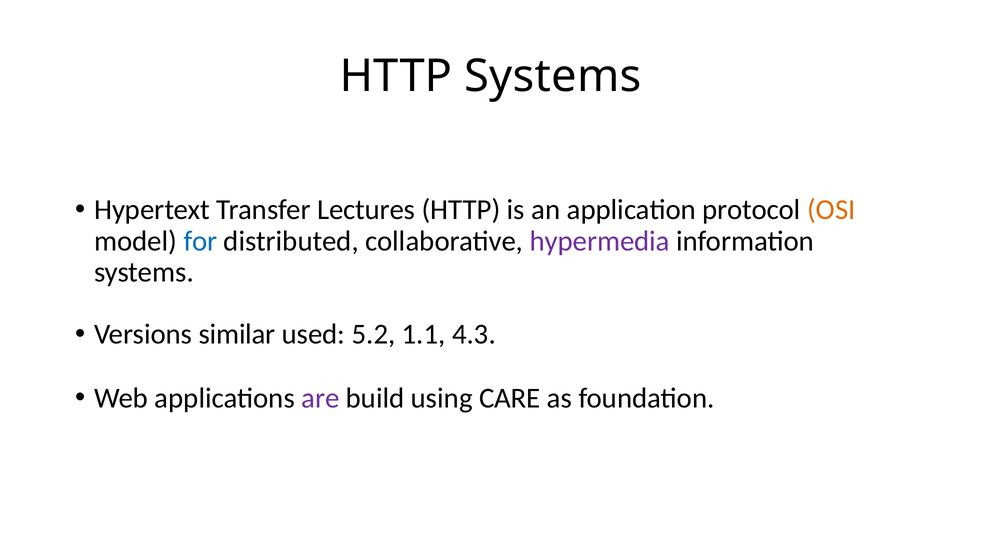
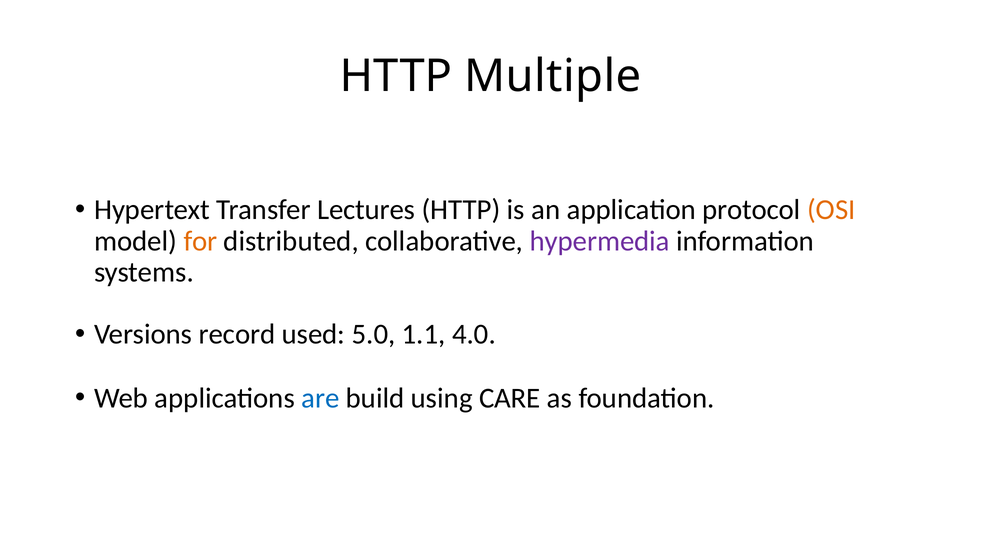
HTTP Systems: Systems -> Multiple (553, 76)
for colour: blue -> orange (200, 241)
similar: similar -> record (237, 334)
5.2: 5.2 -> 5.0 (374, 334)
4.3: 4.3 -> 4.0 (474, 334)
are colour: purple -> blue (320, 398)
